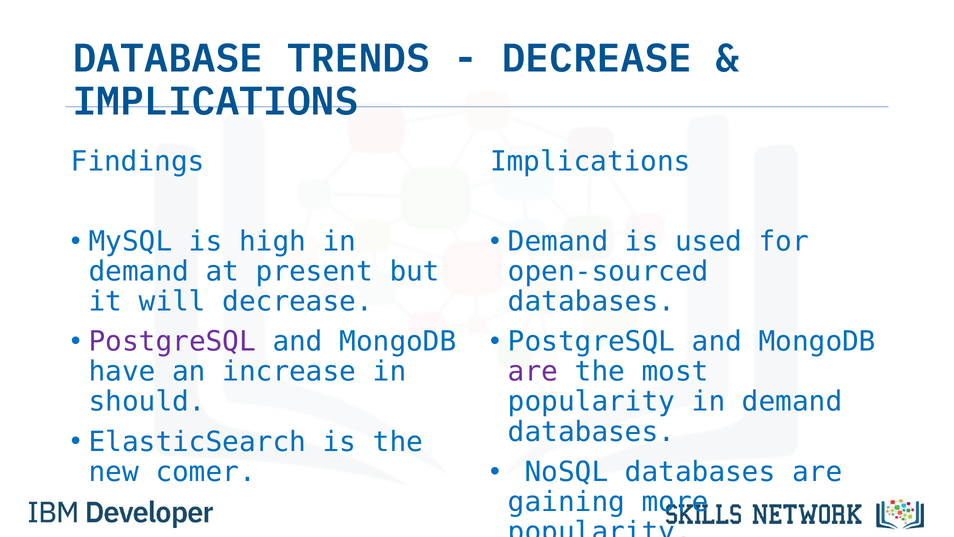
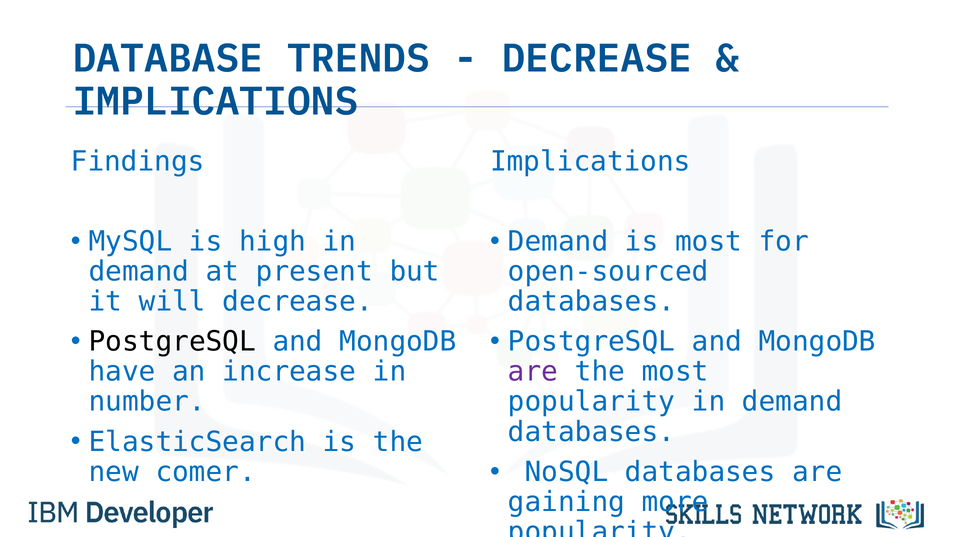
is used: used -> most (709, 241)
PostgreSQL colour: purple -> black (172, 341)
should: should -> number (147, 402)
